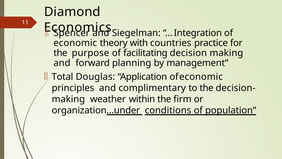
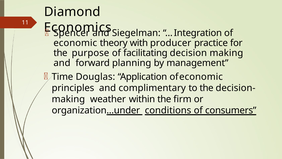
countries: countries -> producer (171, 43)
Total: Total -> Time (62, 77)
population: population -> consumers (231, 110)
